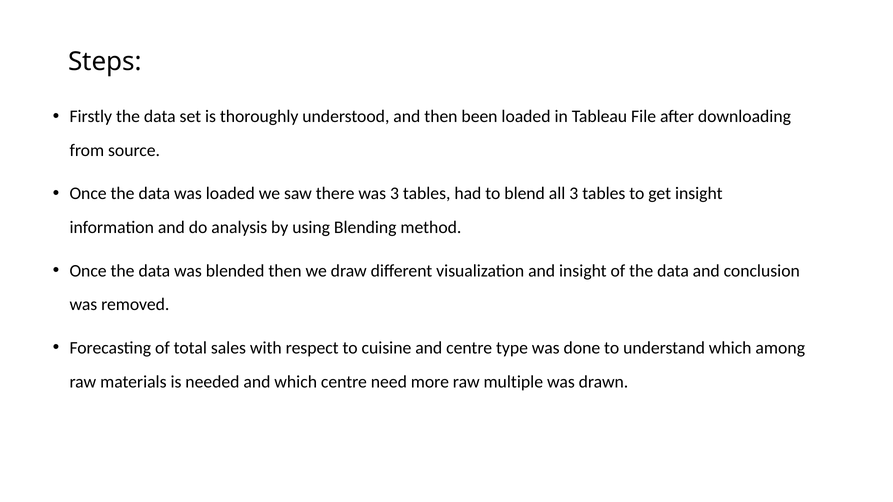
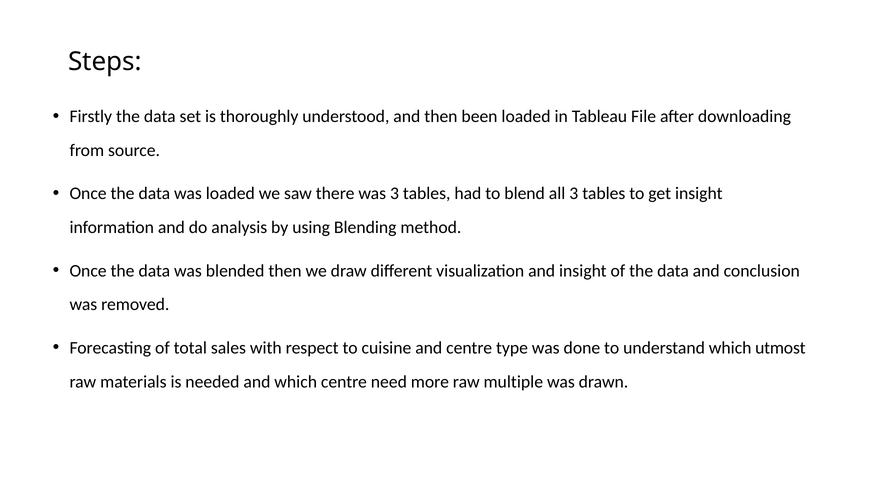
among: among -> utmost (780, 348)
